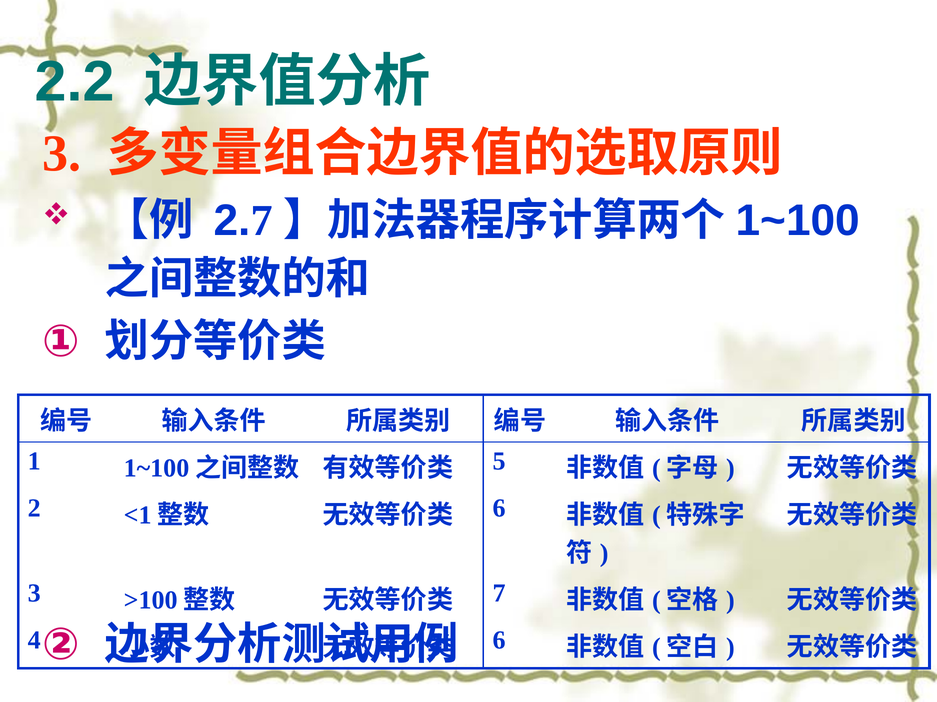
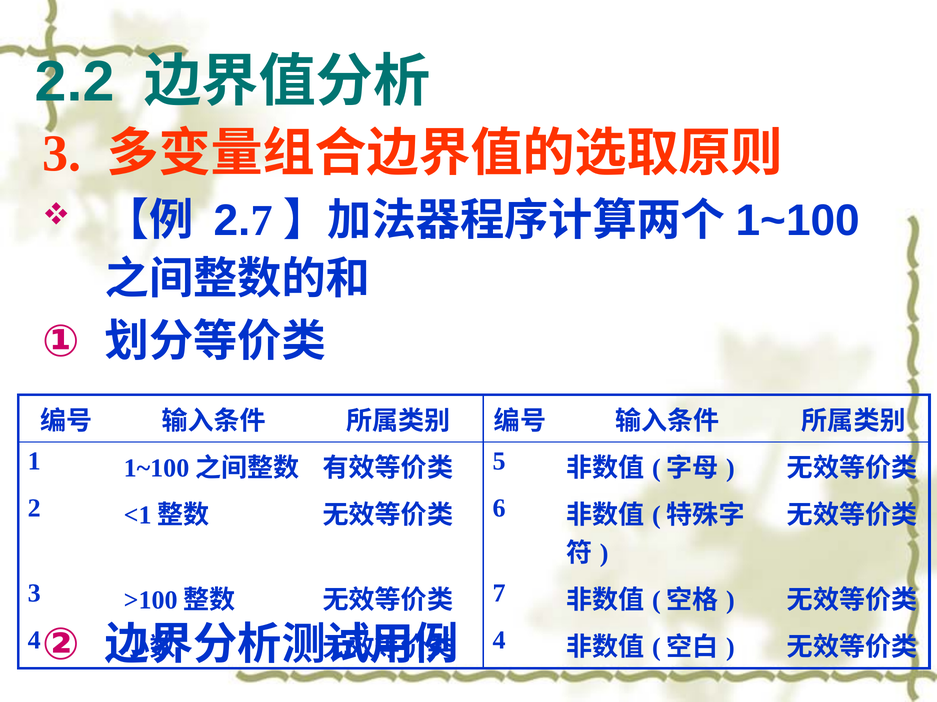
6: 6 -> 4 (499, 641)
